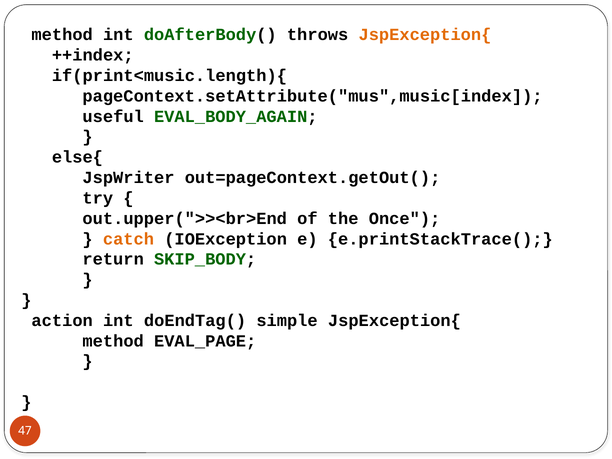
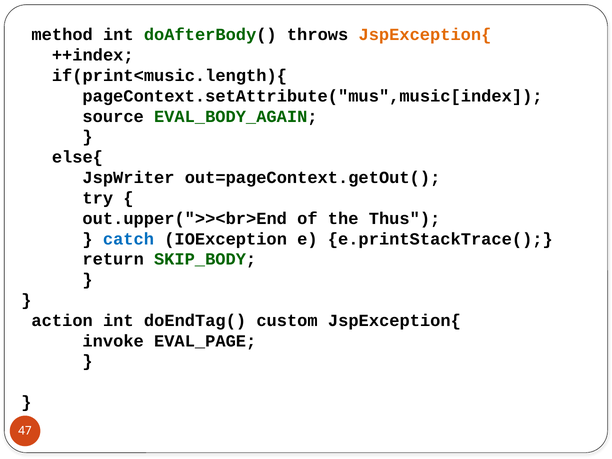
useful: useful -> source (113, 116)
Once: Once -> Thus (405, 218)
catch colour: orange -> blue (128, 239)
simple: simple -> custom (287, 321)
method: method -> invoke (113, 341)
